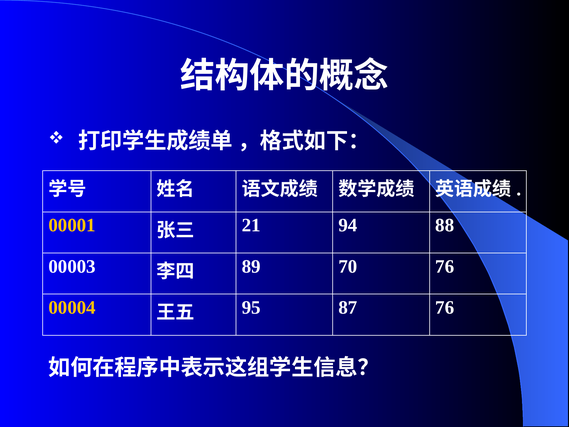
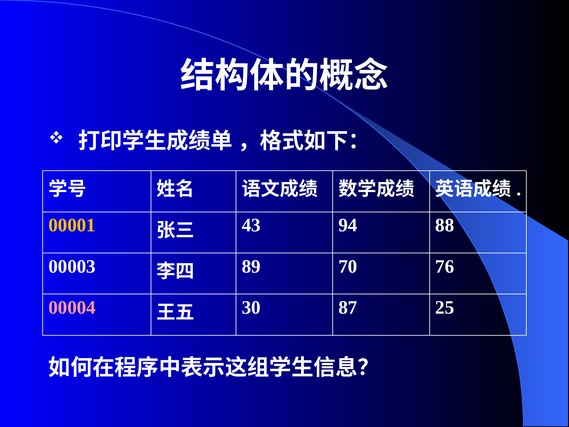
21: 21 -> 43 (251, 225)
00004 colour: yellow -> pink (72, 307)
95: 95 -> 30 (251, 307)
87 76: 76 -> 25 (445, 307)
